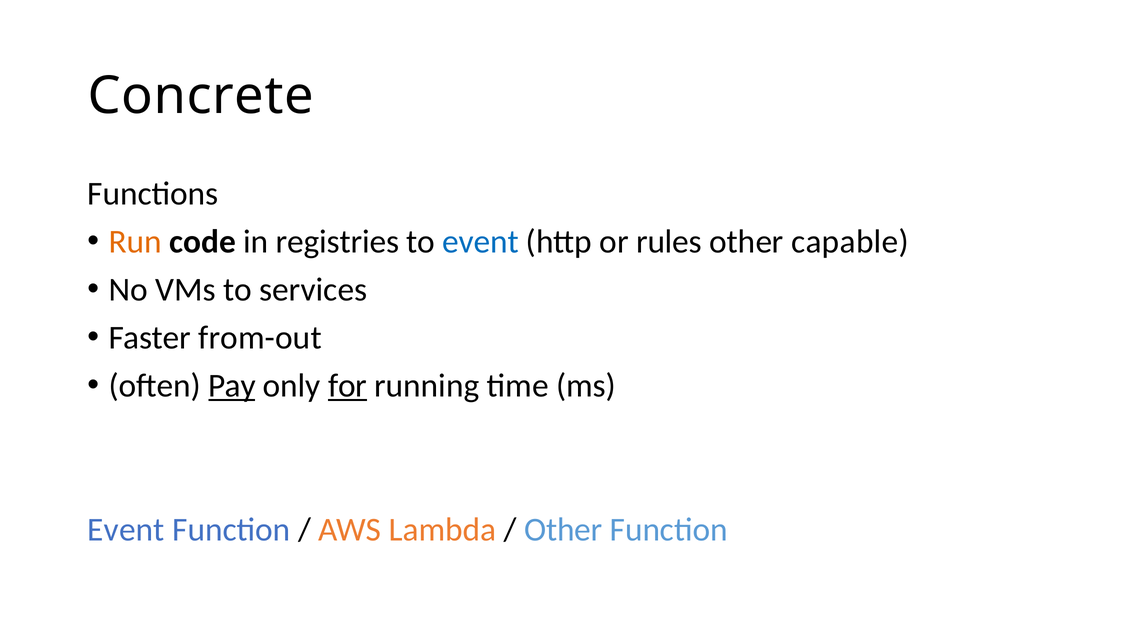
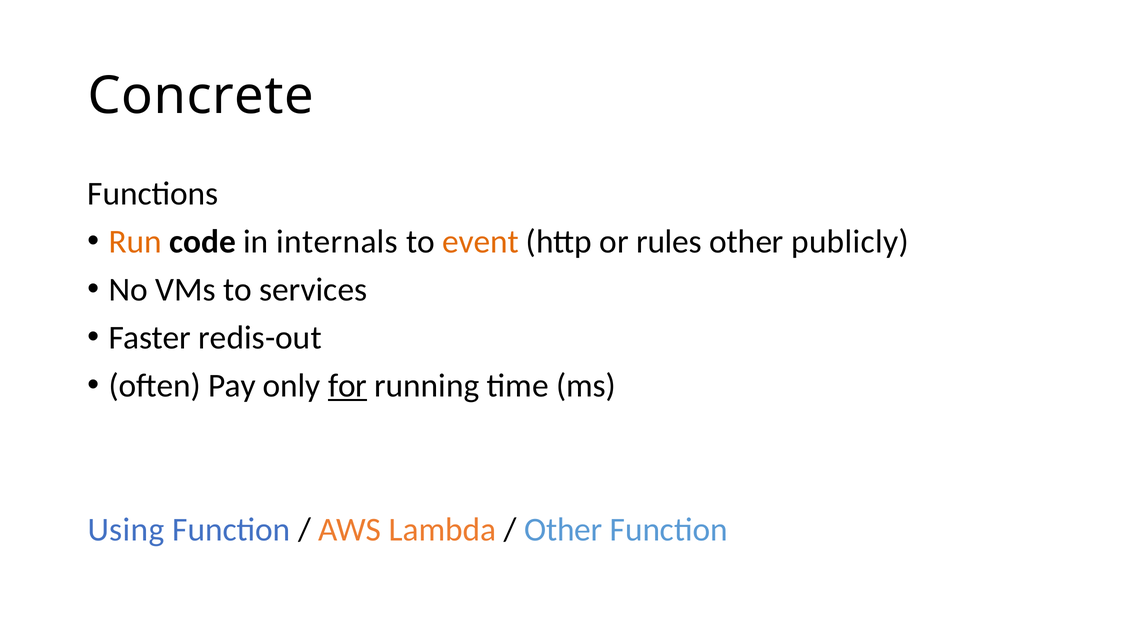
registries: registries -> internals (337, 242)
event colour: blue -> orange (481, 242)
capable: capable -> publicly (850, 242)
from-out: from-out -> redis-out (260, 338)
Pay underline: present -> none (232, 386)
Event: Event -> Using (126, 530)
